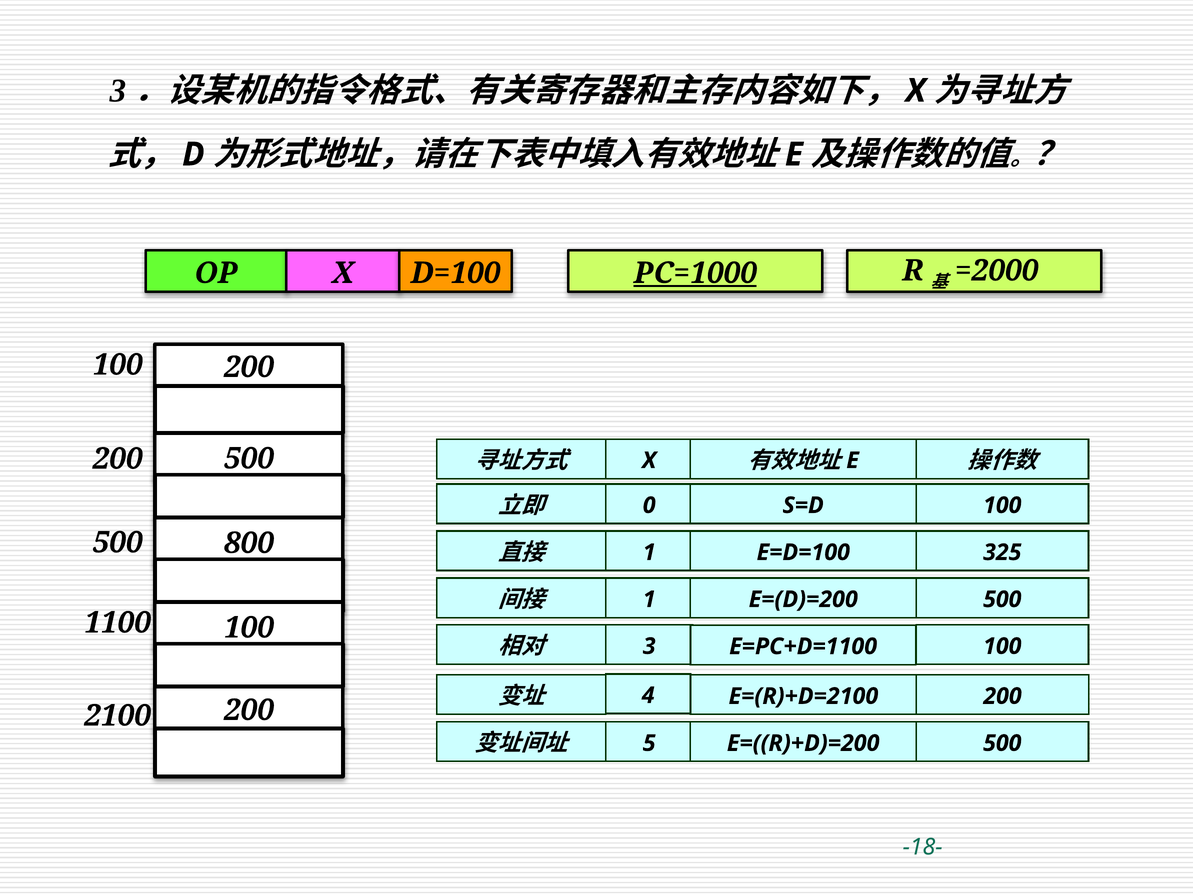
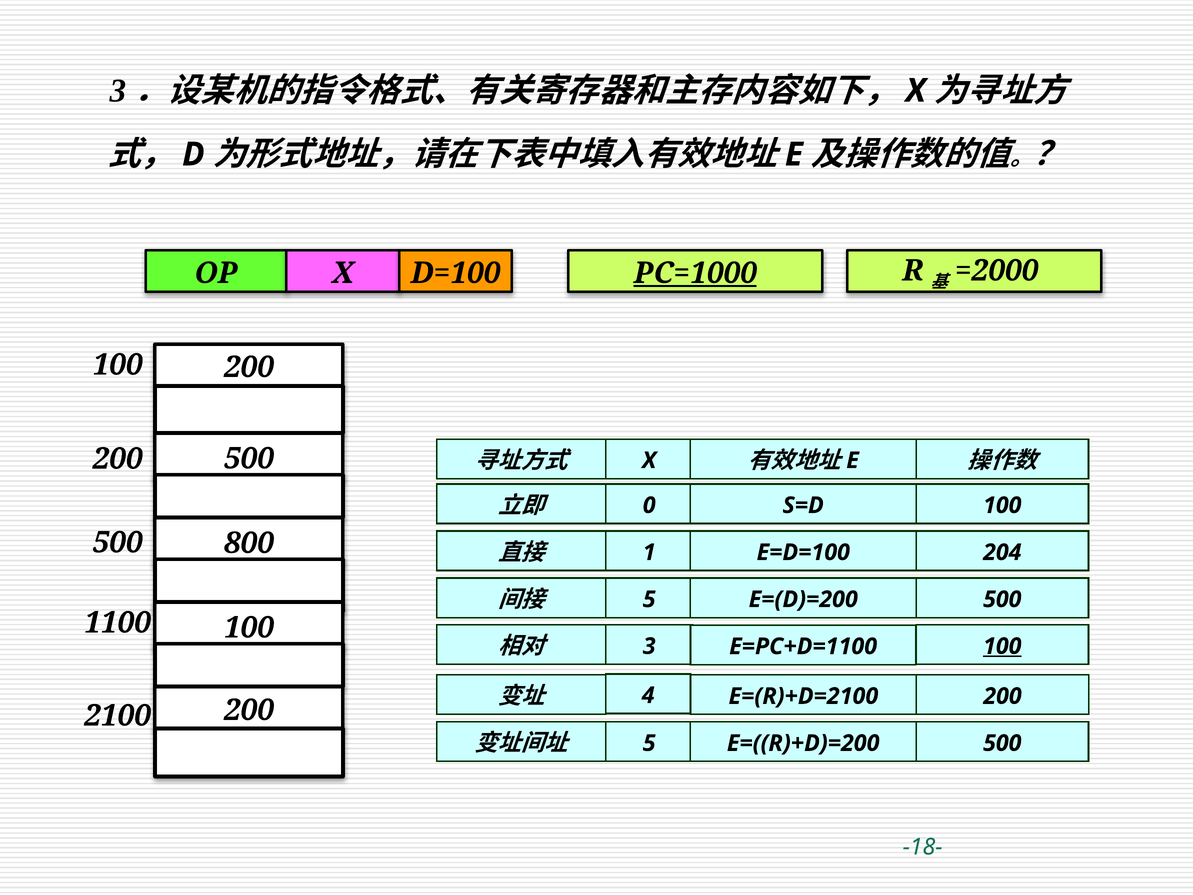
325: 325 -> 204 (1002, 552)
1: 1 -> 5 (649, 599)
100 underline: none -> present (1002, 646)
